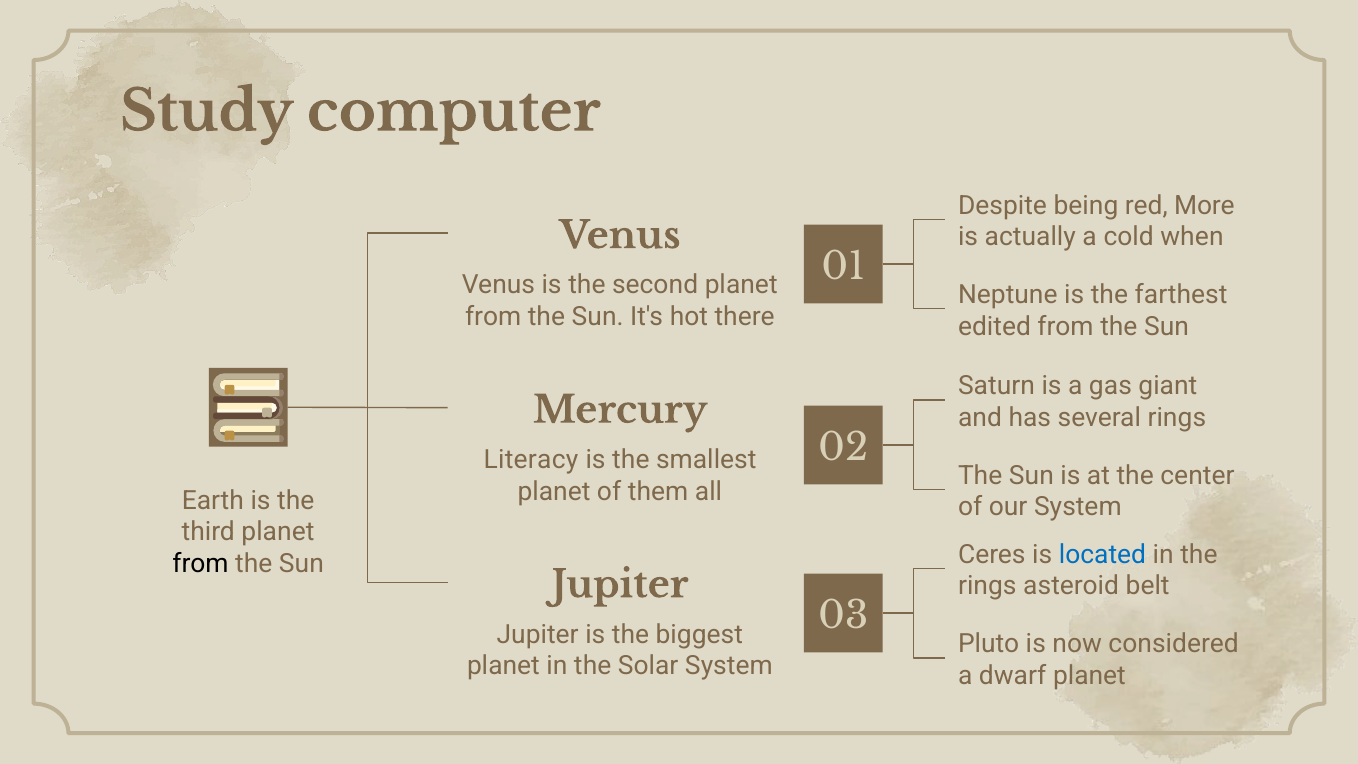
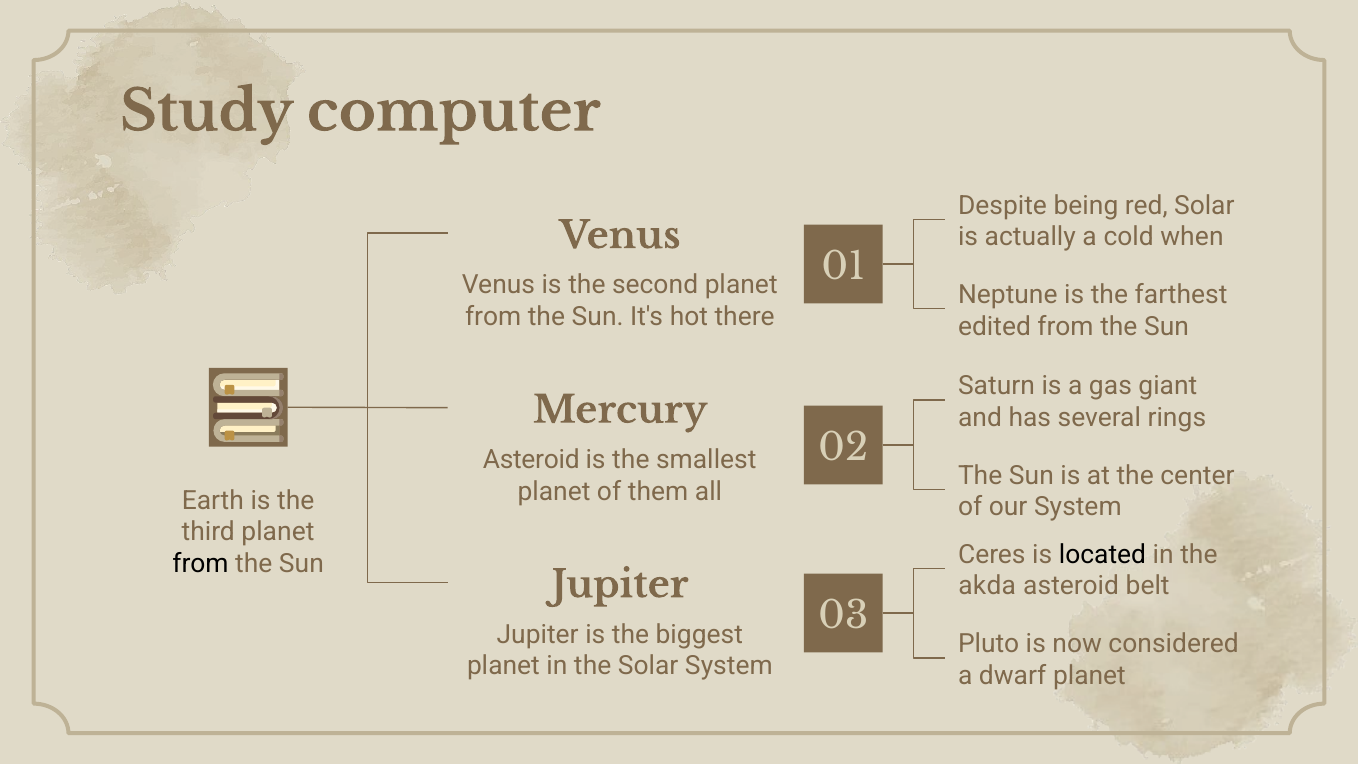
red More: More -> Solar (1204, 205)
Literacy: Literacy -> Asteroid (531, 460)
located colour: blue -> black (1102, 554)
rings: rings -> akda (987, 586)
